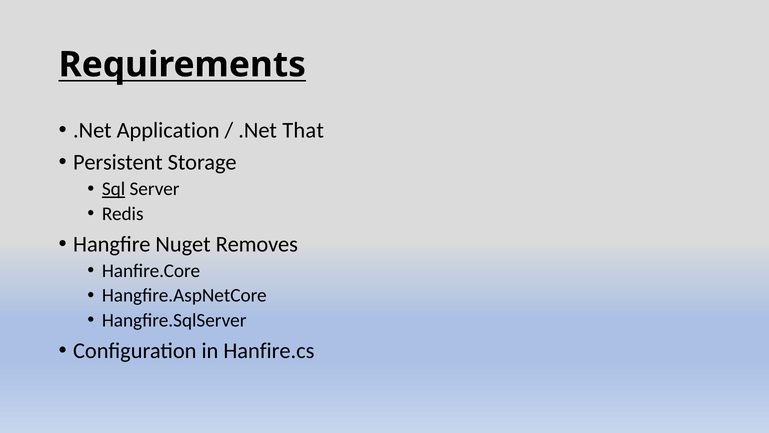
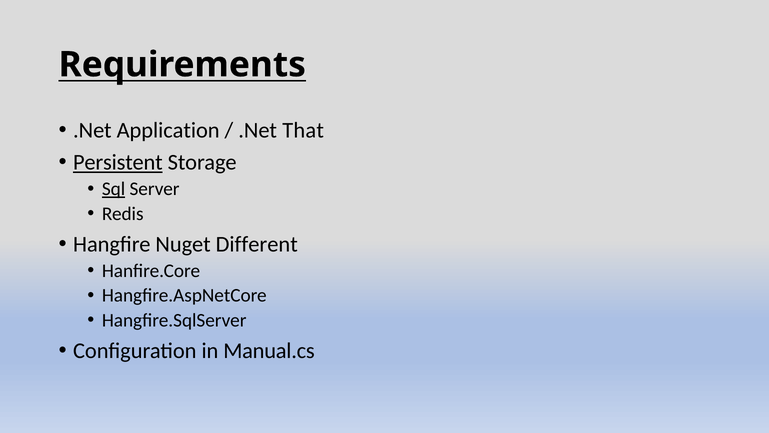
Persistent underline: none -> present (118, 162)
Removes: Removes -> Different (257, 244)
Hanfire.cs: Hanfire.cs -> Manual.cs (269, 350)
